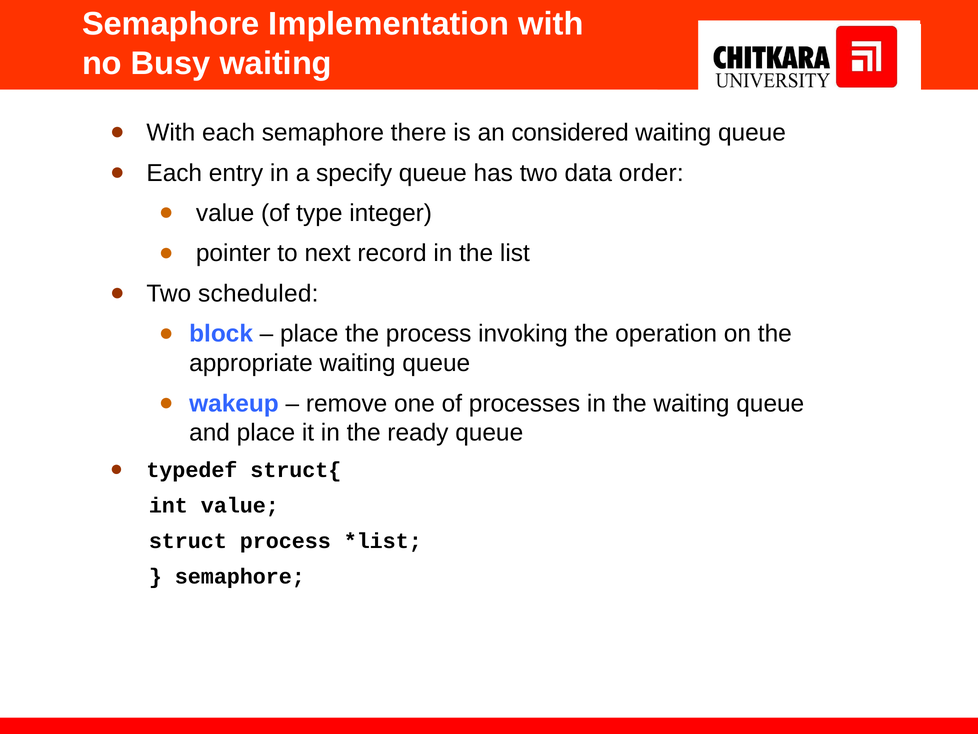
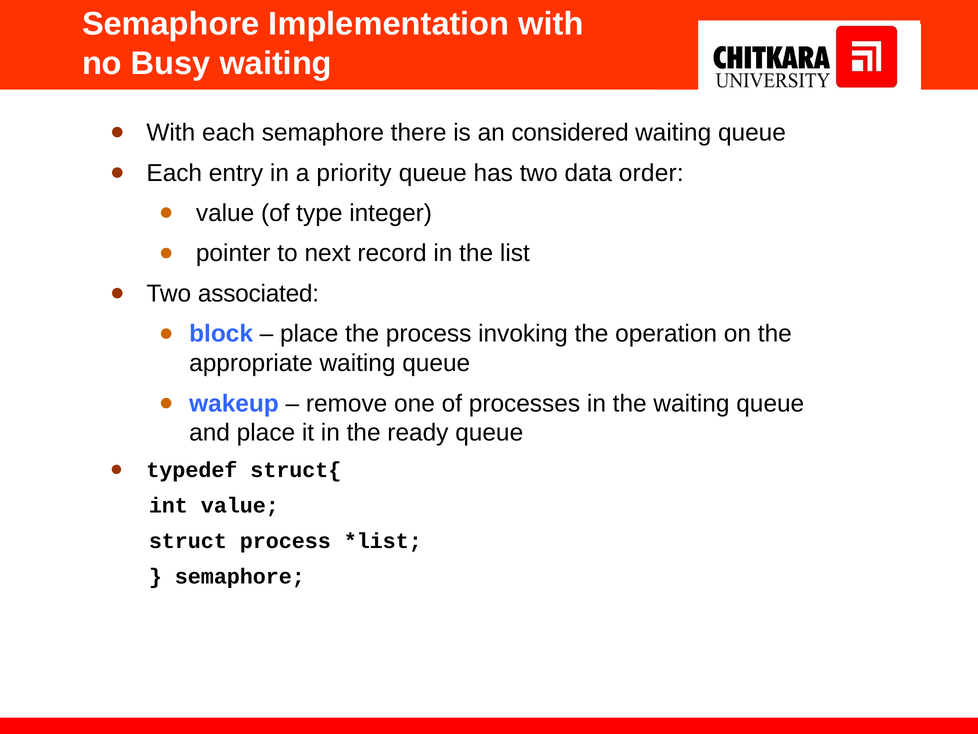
specify: specify -> priority (354, 173)
scheduled: scheduled -> associated (259, 293)
